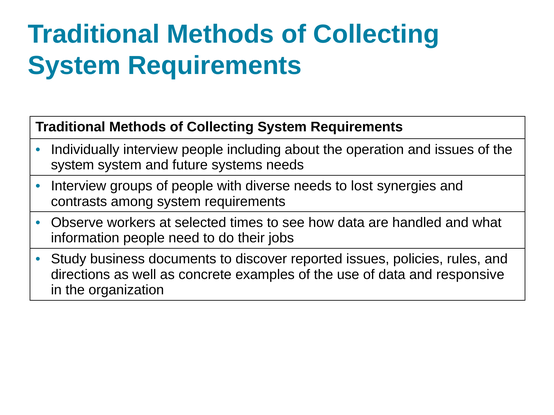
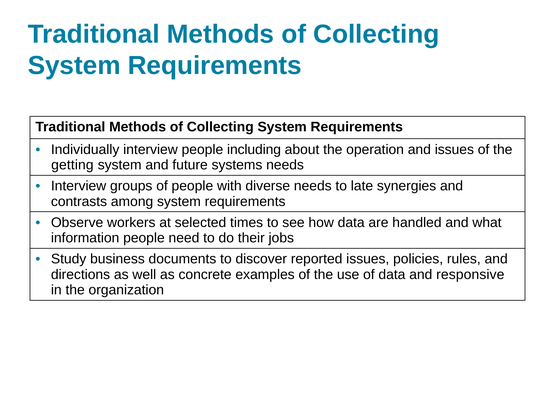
system: system -> getting (72, 165)
lost: lost -> late (362, 186)
